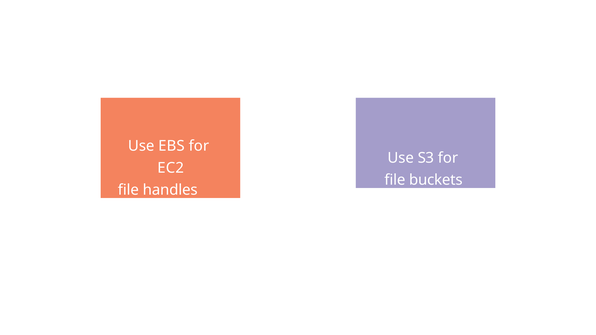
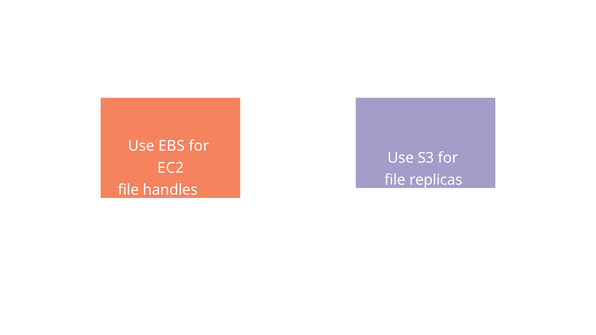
buckets: buckets -> replicas (436, 180)
